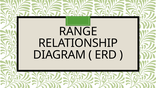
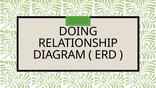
RANGE: RANGE -> DOING (78, 31)
